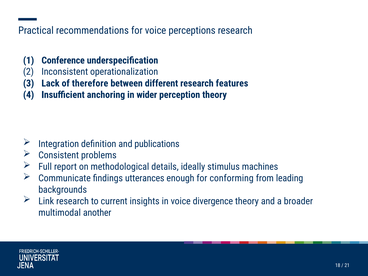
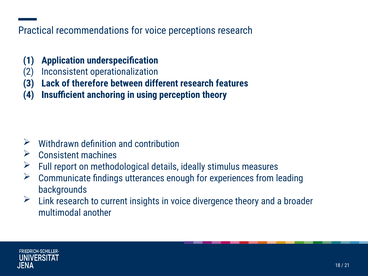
Conference: Conference -> Application (63, 60)
wider: wider -> using (147, 95)
Integration: Integration -> Withdrawn (59, 144)
publications: publications -> contribution (157, 144)
problems: problems -> machines (99, 155)
machines: machines -> measures (260, 167)
conforming: conforming -> experiences (232, 178)
